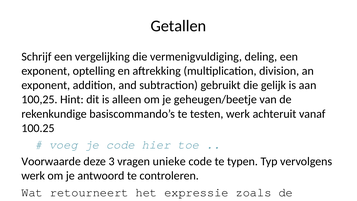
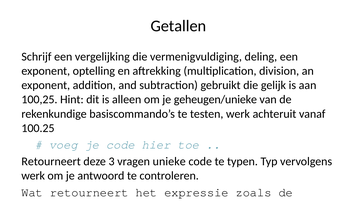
geheugen/beetje: geheugen/beetje -> geheugen/unieke (215, 99)
Voorwaarde: Voorwaarde -> Retourneert (51, 161)
